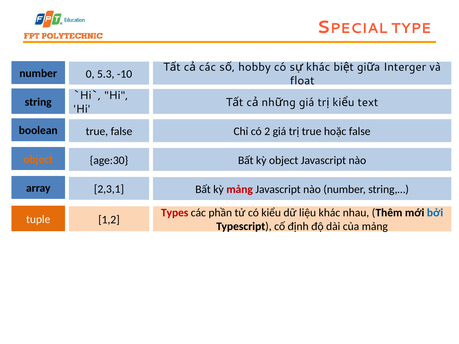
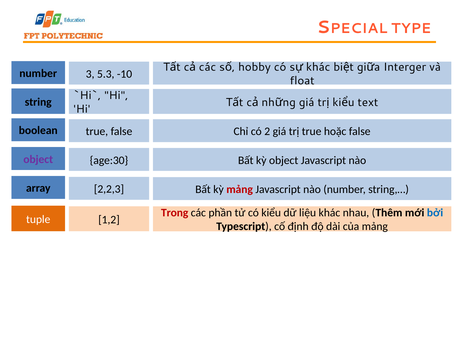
0: 0 -> 3 (90, 74)
object colour: orange -> purple (38, 159)
2,3,1: 2,3,1 -> 2,2,3 (109, 189)
Types: Types -> Trong (175, 213)
